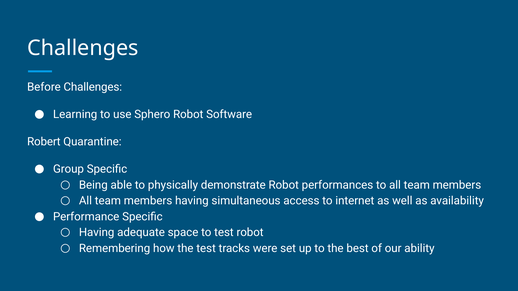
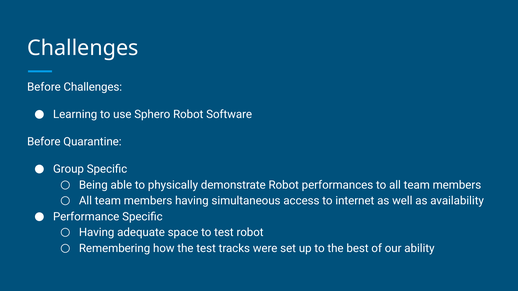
Robert: Robert -> Before (44, 142)
